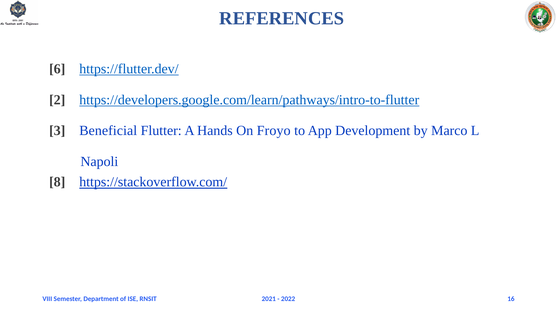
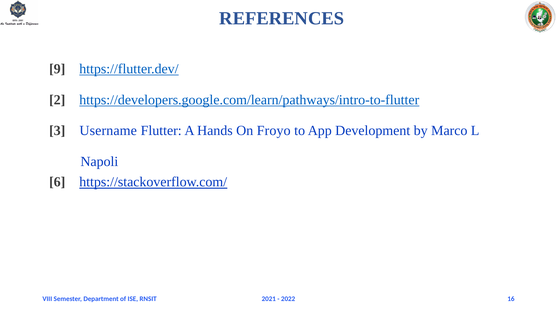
6: 6 -> 9 (57, 69)
Beneficial: Beneficial -> Username (108, 131)
8: 8 -> 6 (57, 182)
